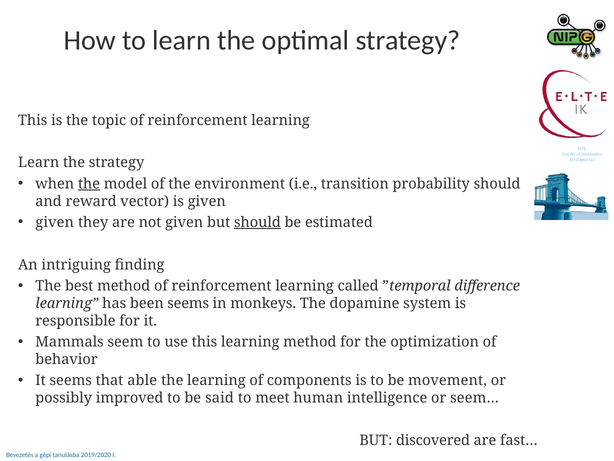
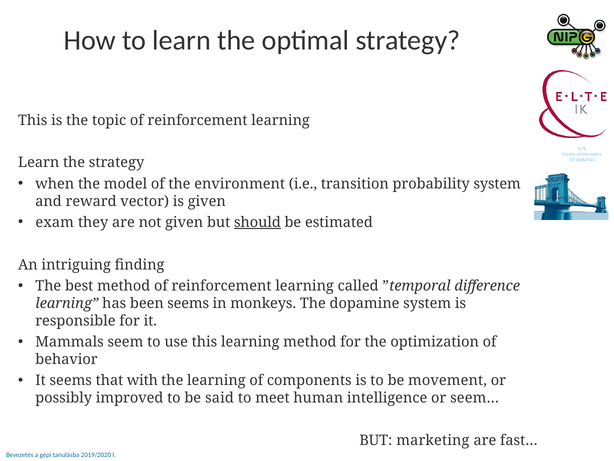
the underline: present -> none (89, 184)
probability should: should -> system (497, 184)
given: given -> exam (55, 222)
able: able -> with (142, 380)
discovered: discovered -> marketing (433, 440)
